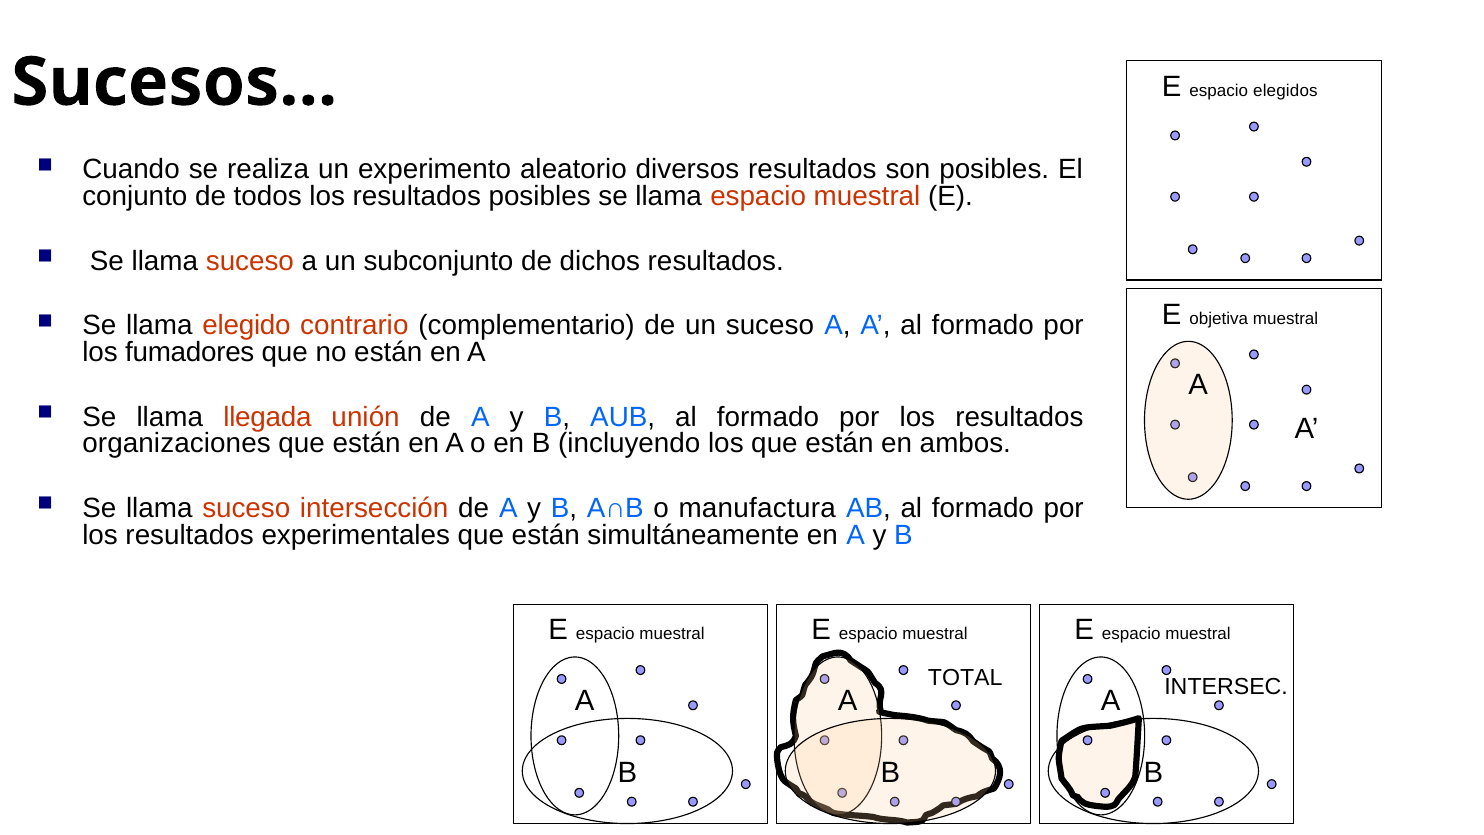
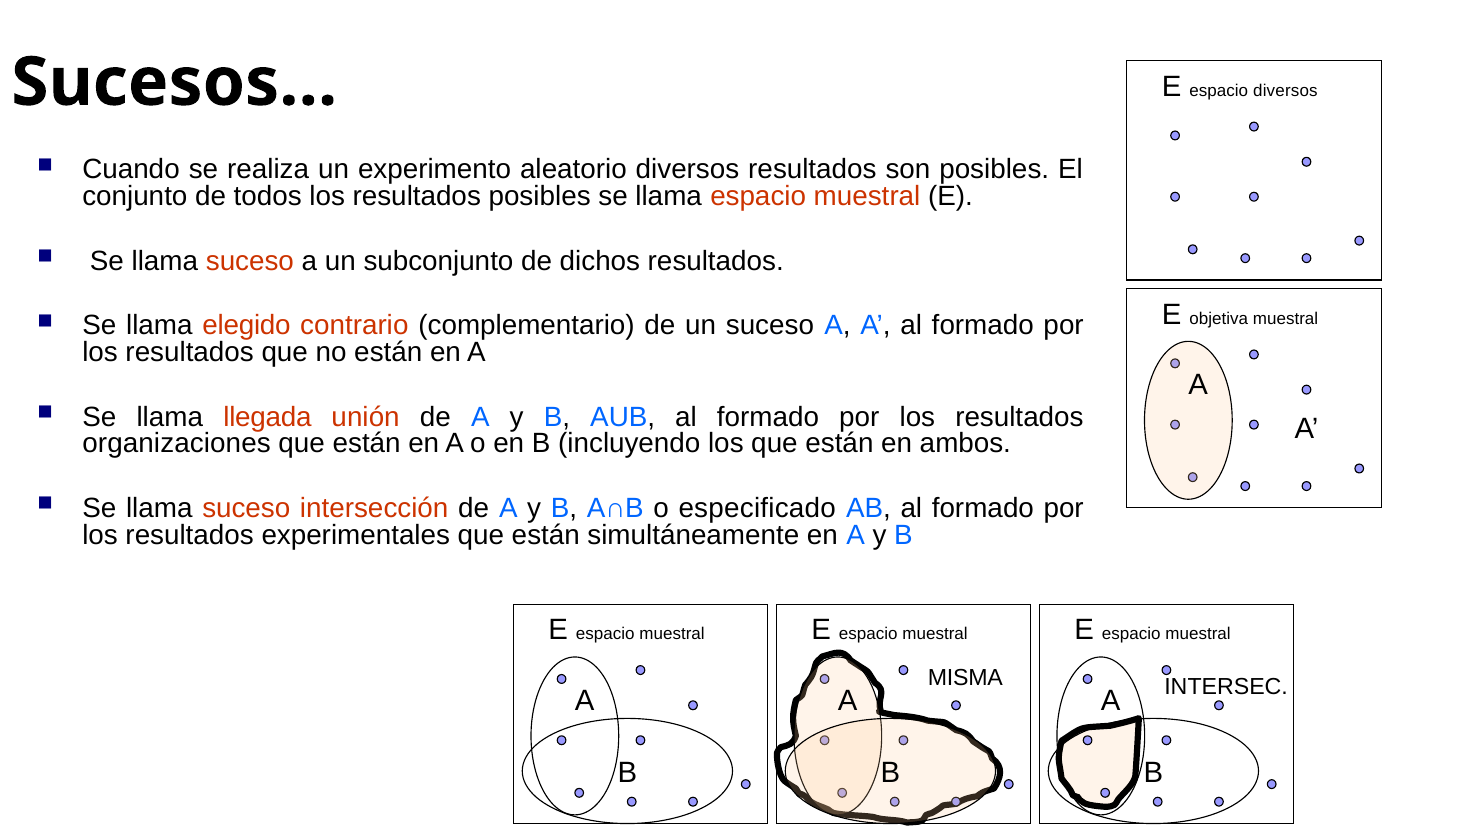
espacio elegidos: elegidos -> diversos (1285, 91)
fumadores: fumadores -> resultados (190, 352)
manufactura: manufactura -> especificado (757, 508)
TOTAL: TOTAL -> MISMA (965, 678)
